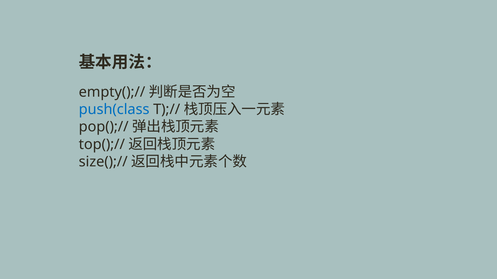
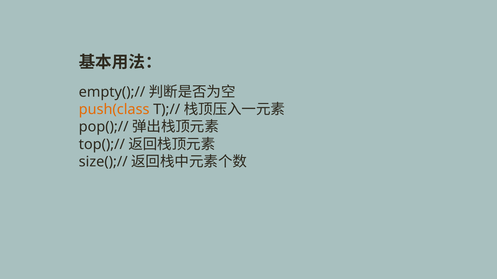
push(class colour: blue -> orange (114, 110)
